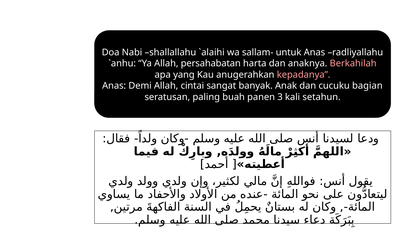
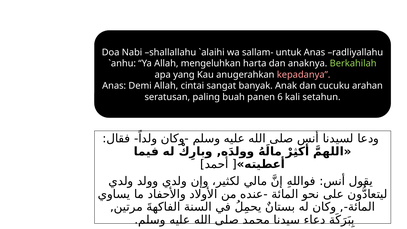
persahabatan: persahabatan -> mengeluhkan (211, 63)
Berkahilah colour: pink -> light green (353, 63)
bagian: bagian -> arahan (367, 86)
3: 3 -> 6 (280, 97)
